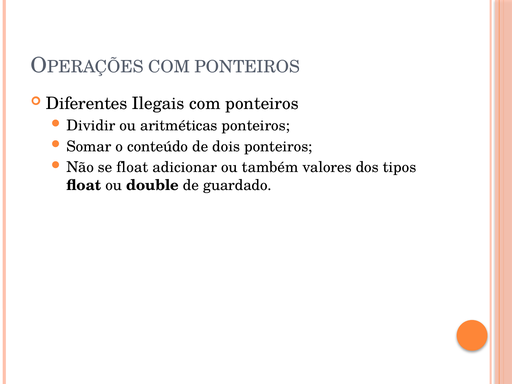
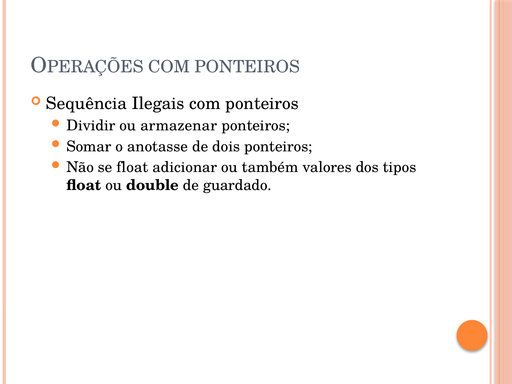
Diferentes: Diferentes -> Sequência (87, 104)
aritméticas: aritméticas -> armazenar (179, 126)
conteúdo: conteúdo -> anotasse (158, 146)
